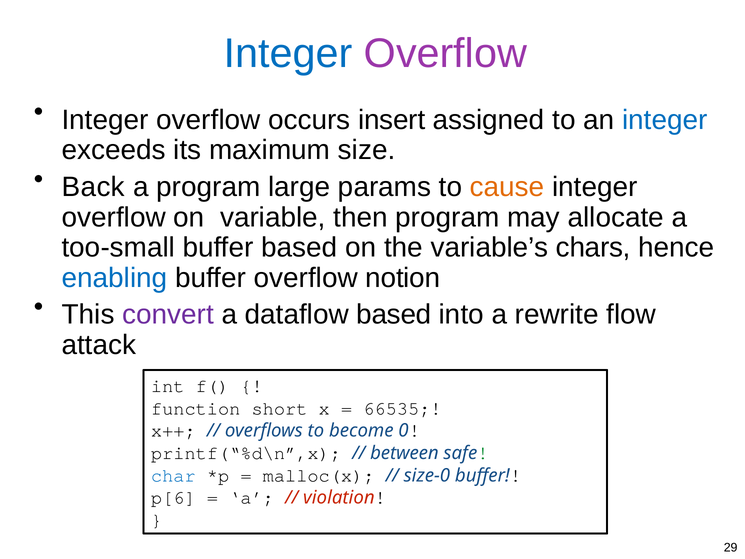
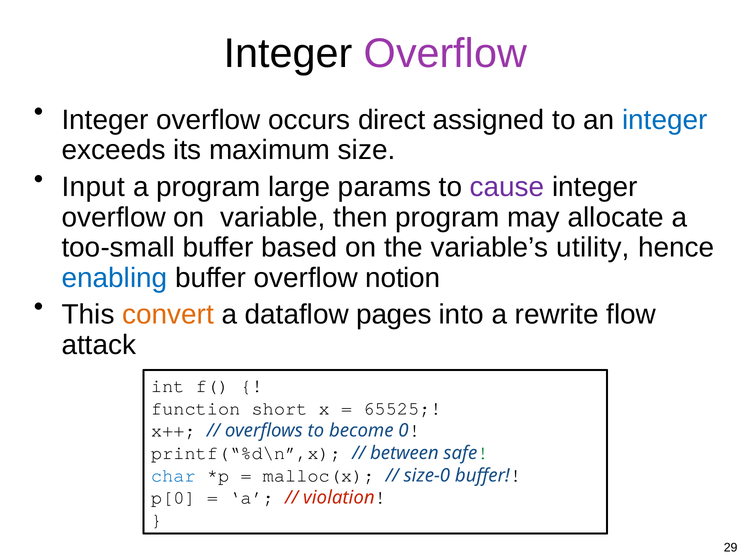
Integer colour: blue -> black (288, 54)
insert: insert -> direct (392, 120)
Back: Back -> Input (93, 187)
cause colour: orange -> purple (507, 187)
chars: chars -> utility (593, 247)
convert colour: purple -> orange (168, 315)
dataflow based: based -> pages (394, 315)
66535: 66535 -> 65525 (402, 408)
p[6: p[6 -> p[0 (173, 498)
